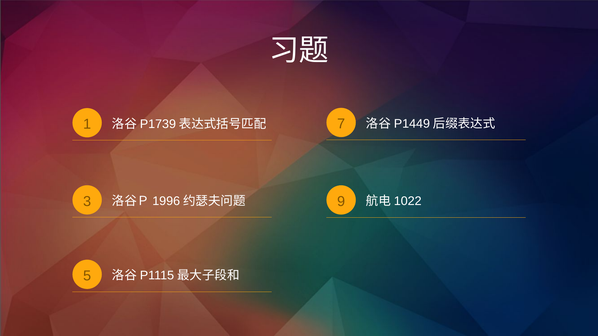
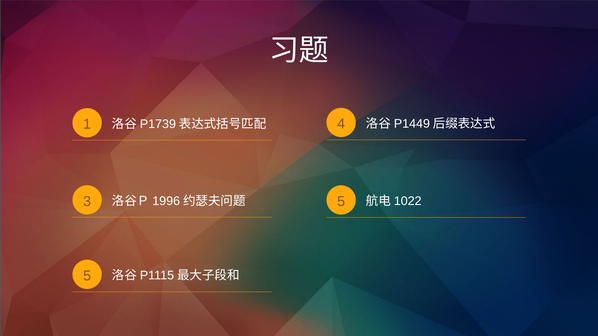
7: 7 -> 4 (341, 124)
9: 9 -> 5 (341, 202)
